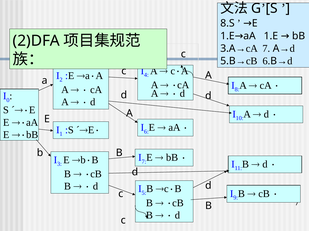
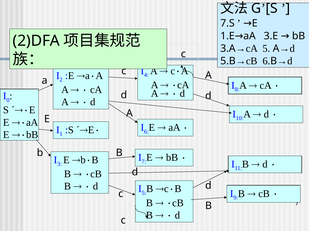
8.S: 8.S -> 7.S (227, 23)
aA 1.E: 1.E -> 3.E (271, 36)
7: 7 -> 5 (266, 49)
